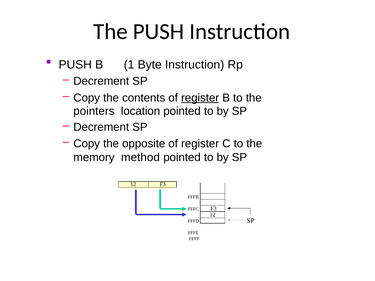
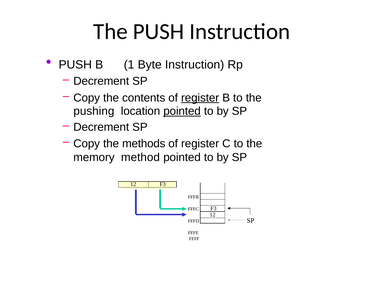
pointers: pointers -> pushing (94, 111)
pointed underline: none -> present (182, 111)
opposite: opposite -> methods (144, 144)
